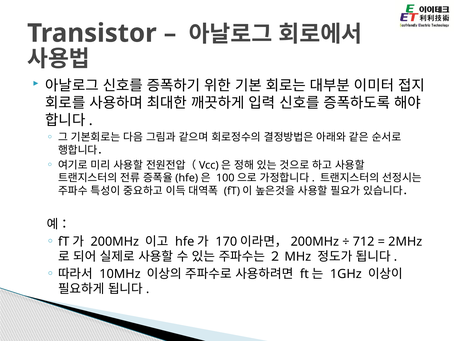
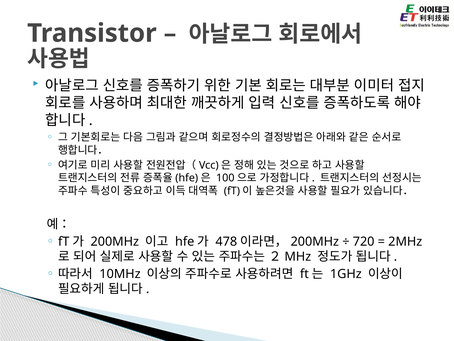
170: 170 -> 478 (226, 241)
712: 712 -> 720 (364, 241)
